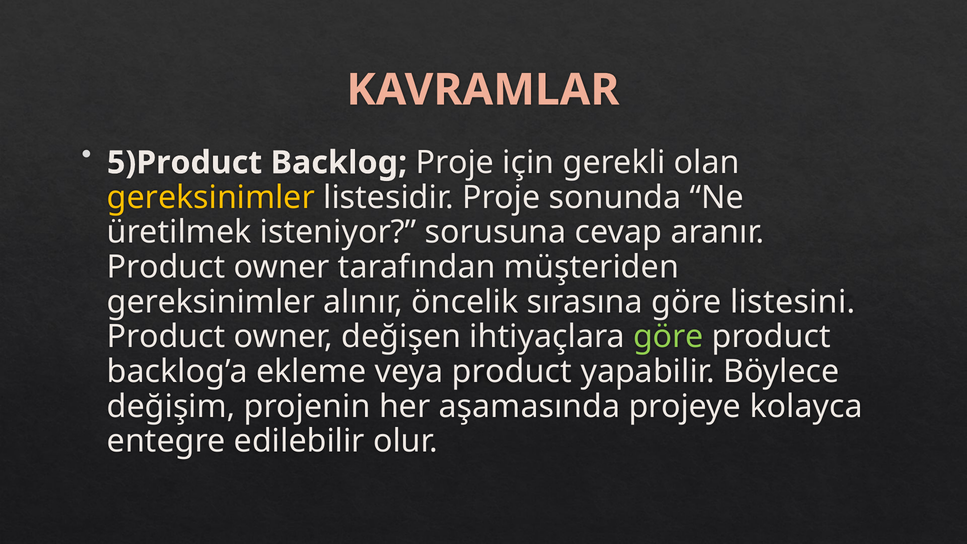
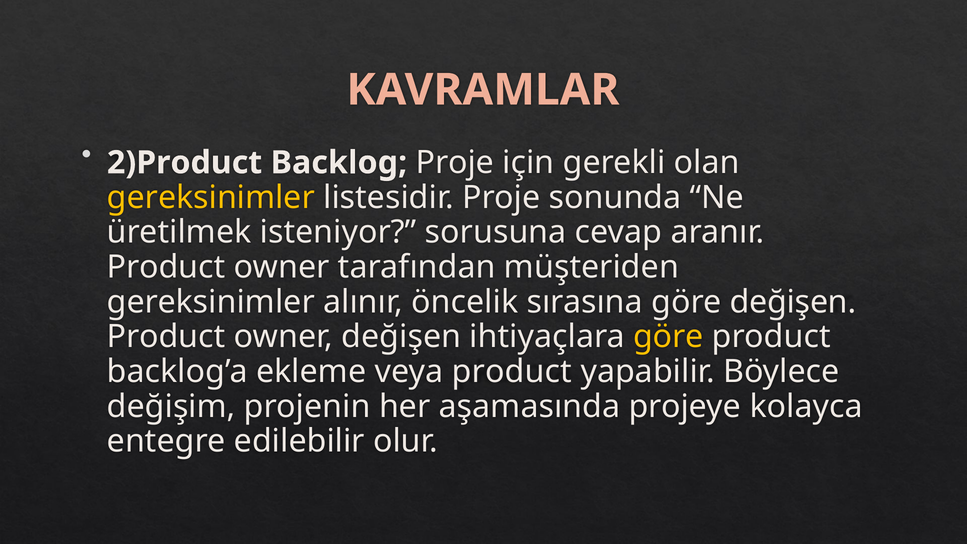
5)Product: 5)Product -> 2)Product (185, 163)
göre listesini: listesini -> değişen (793, 302)
göre colour: light green -> yellow (668, 337)
